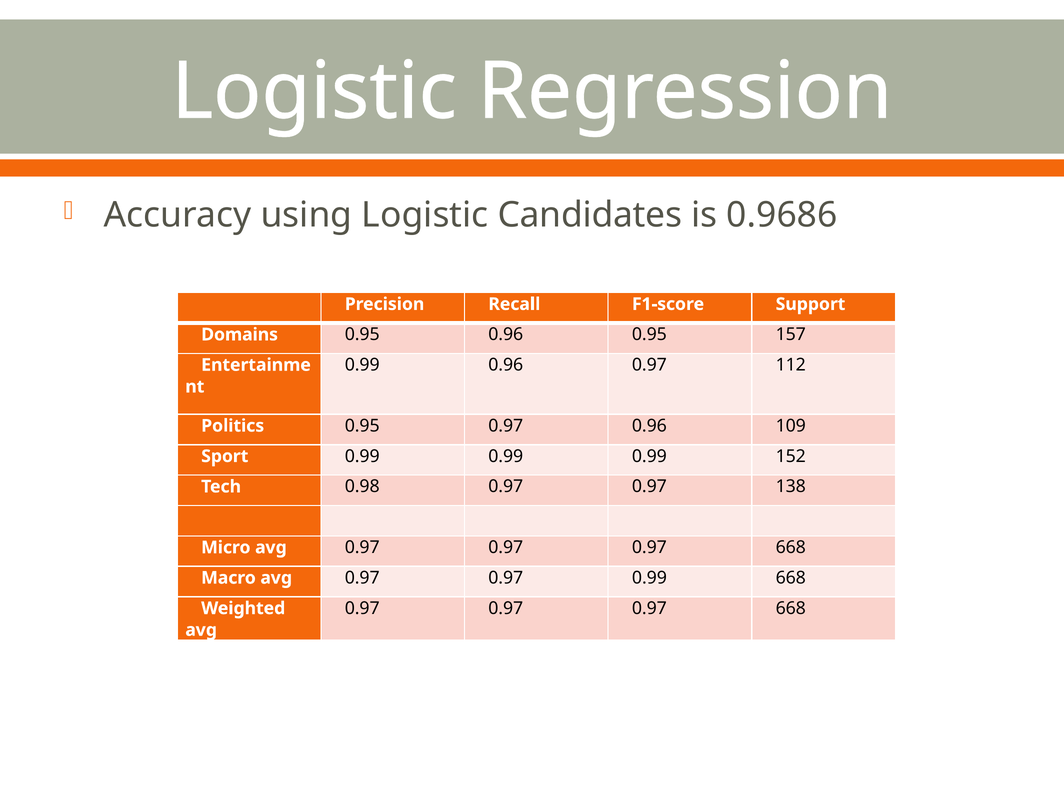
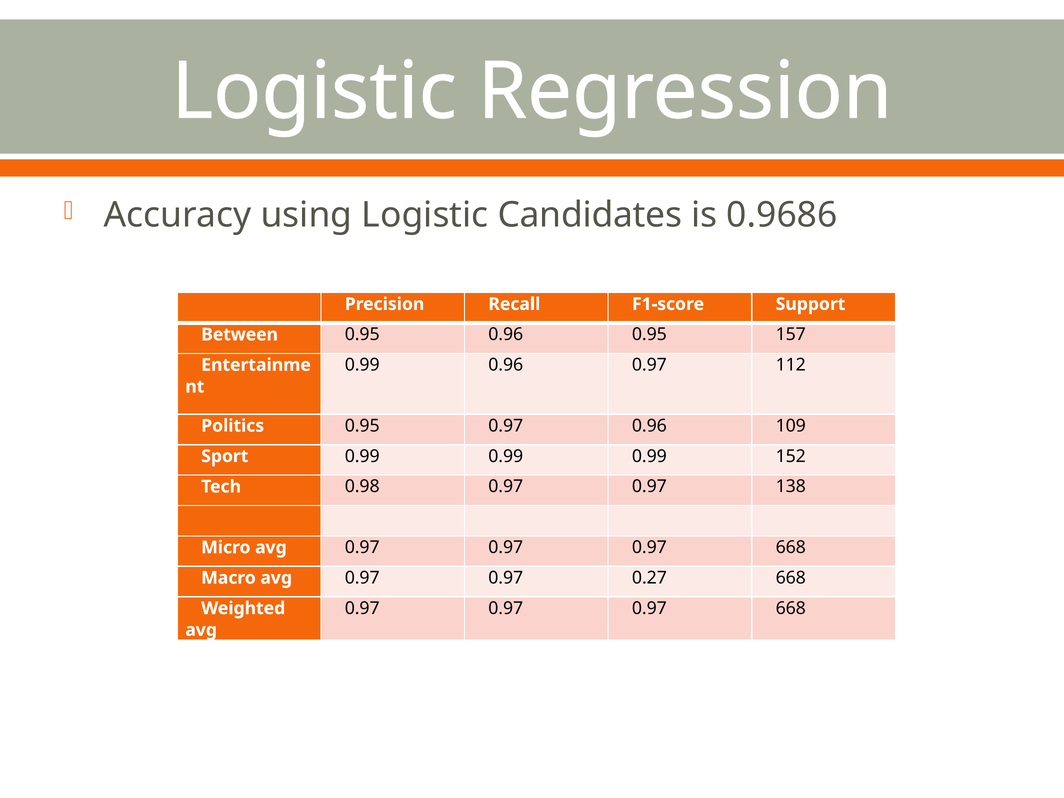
Domains: Domains -> Between (240, 335)
0.97 0.99: 0.99 -> 0.27 (649, 578)
